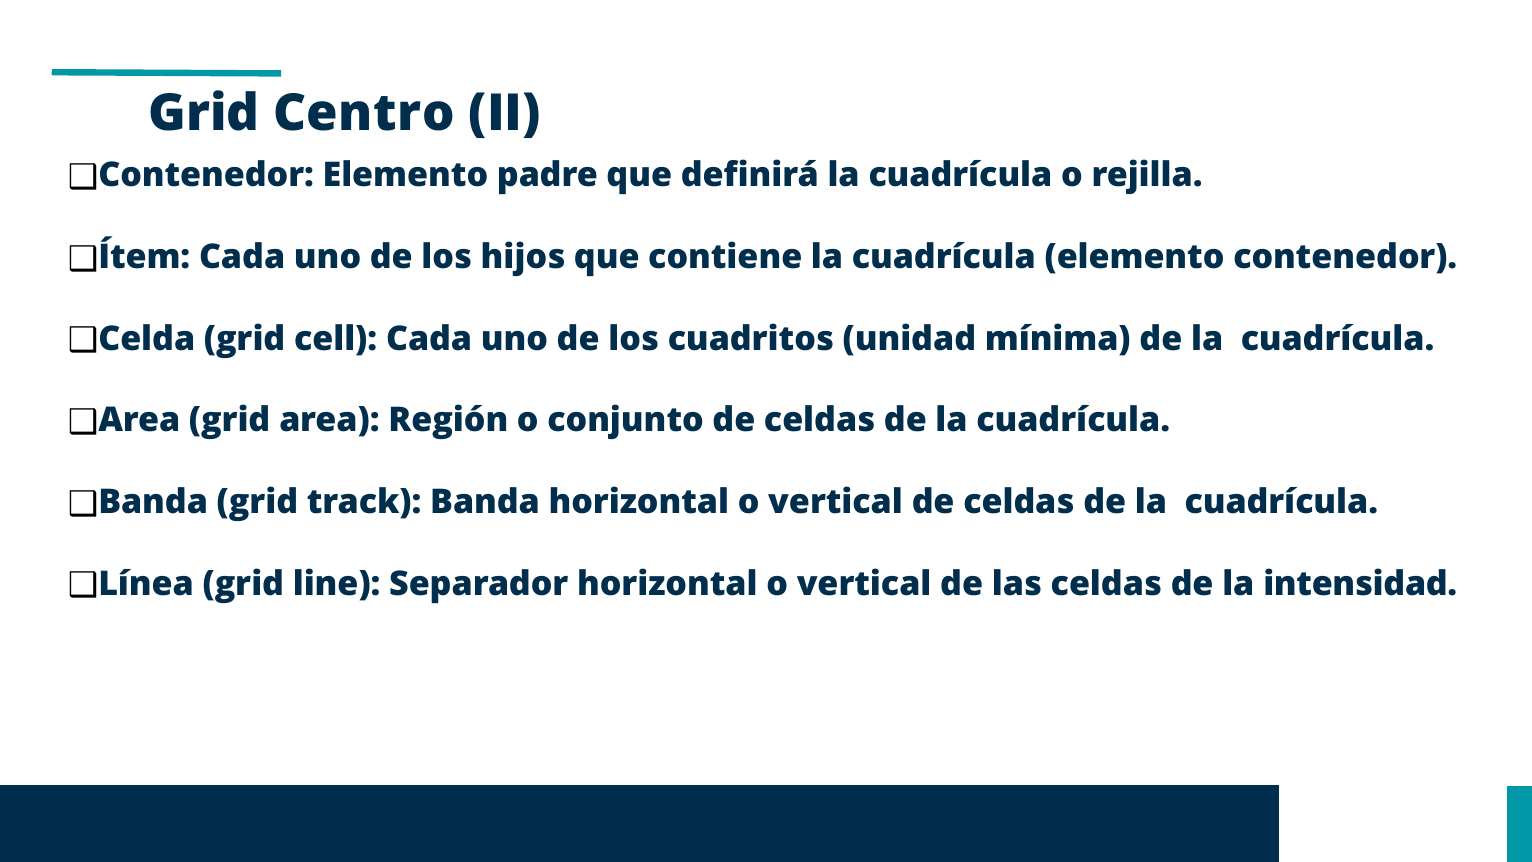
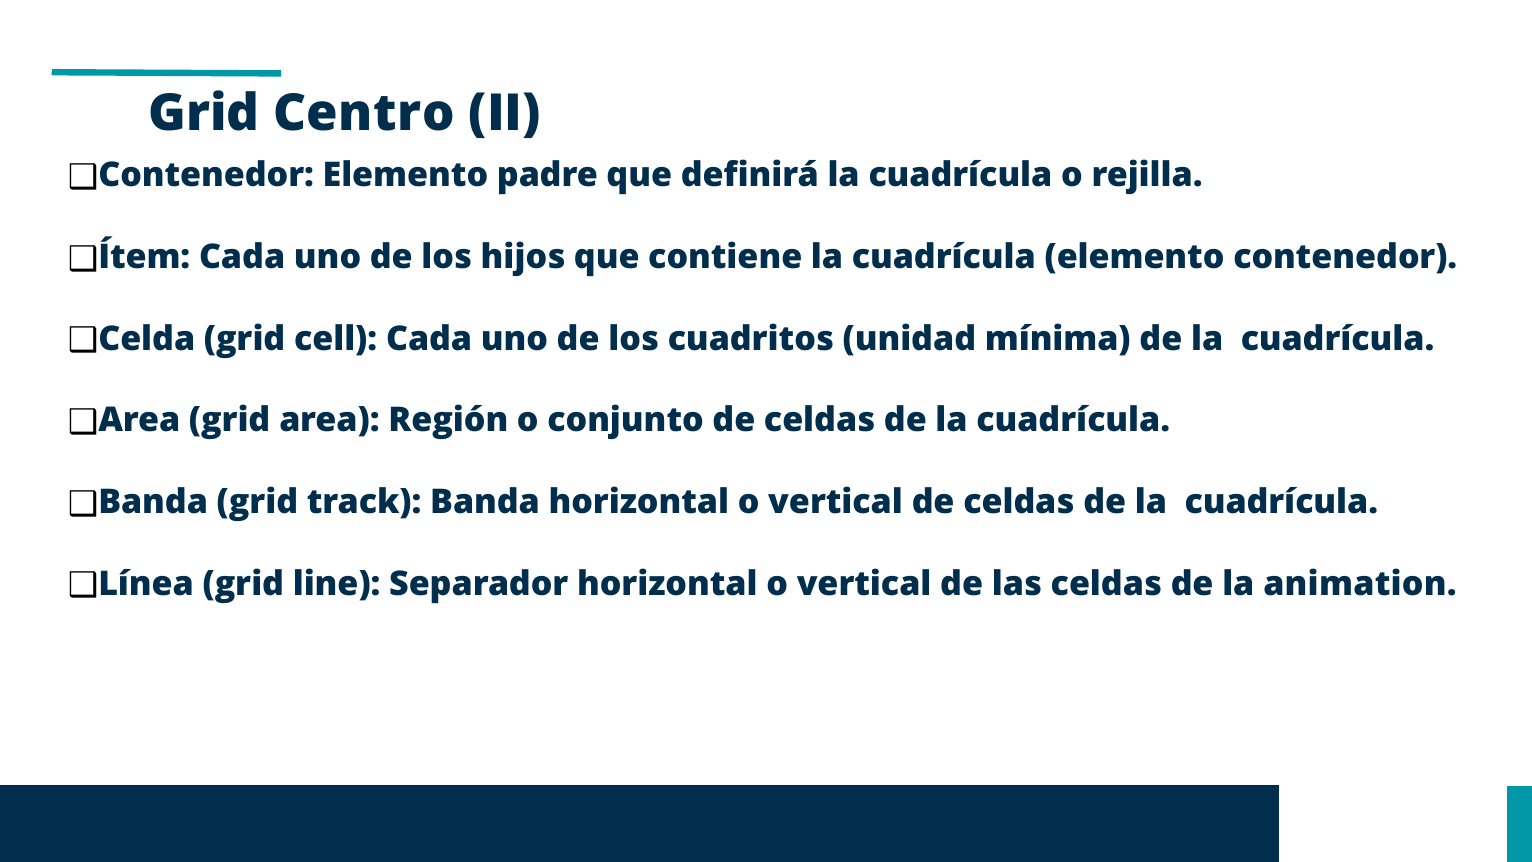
intensidad: intensidad -> animation (1360, 584)
